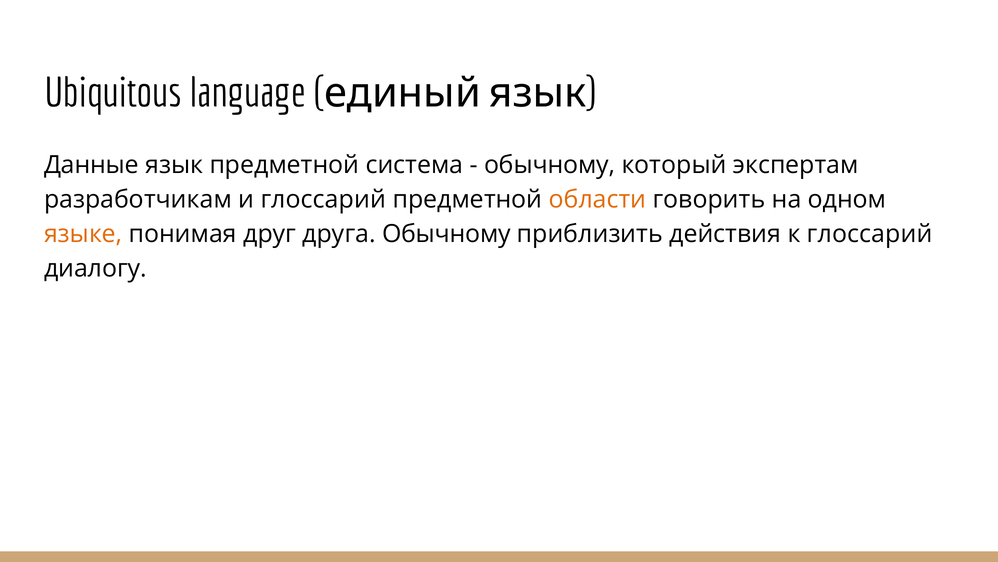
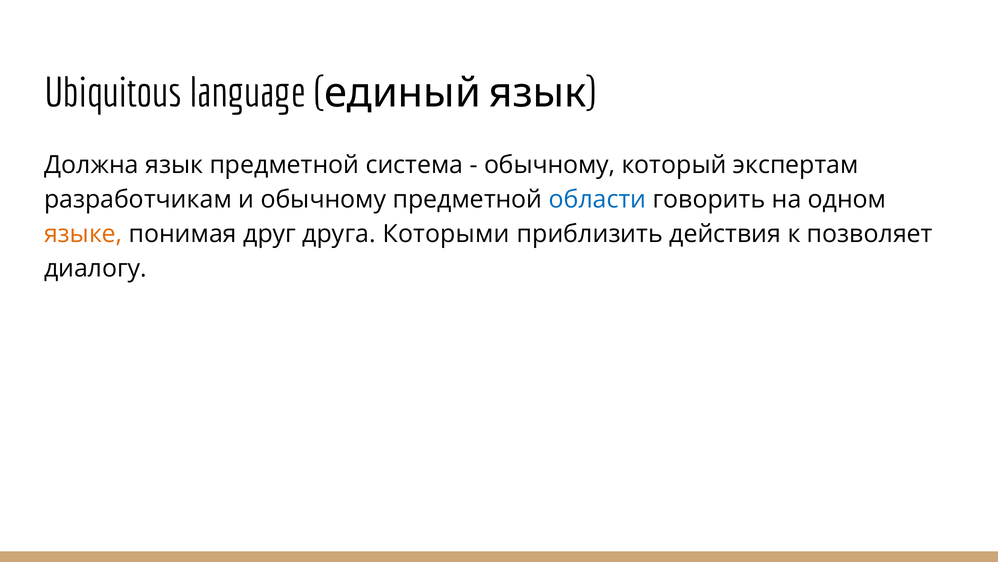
Данные: Данные -> Должна (91, 165)
и глоссарий: глоссарий -> обычному (323, 199)
области colour: orange -> blue (598, 199)
друга Обычному: Обычному -> Которыми (446, 234)
к глоссарий: глоссарий -> позволяет (870, 234)
